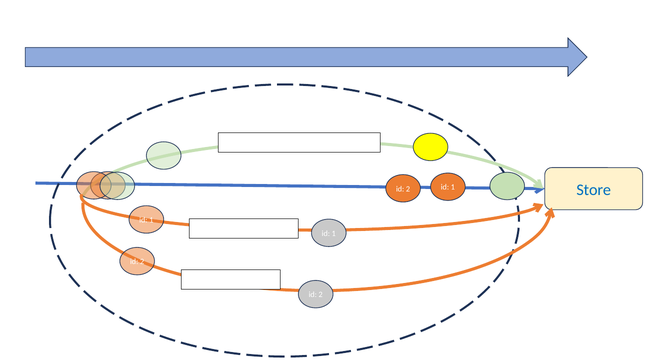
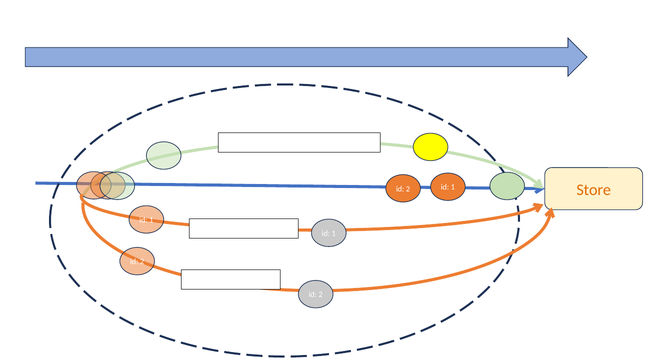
Store colour: blue -> orange (594, 190)
